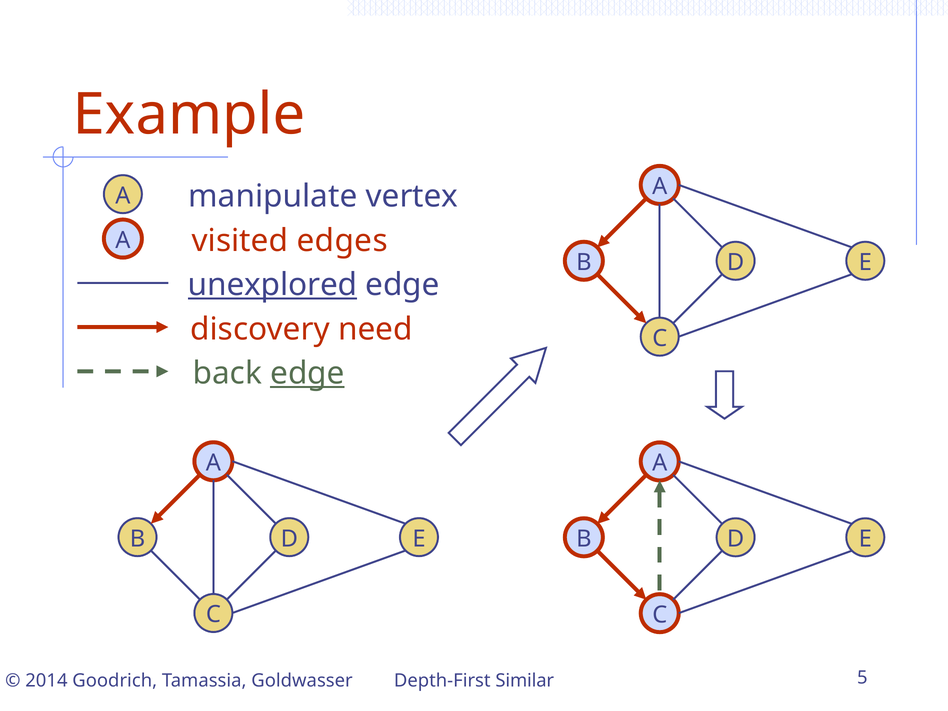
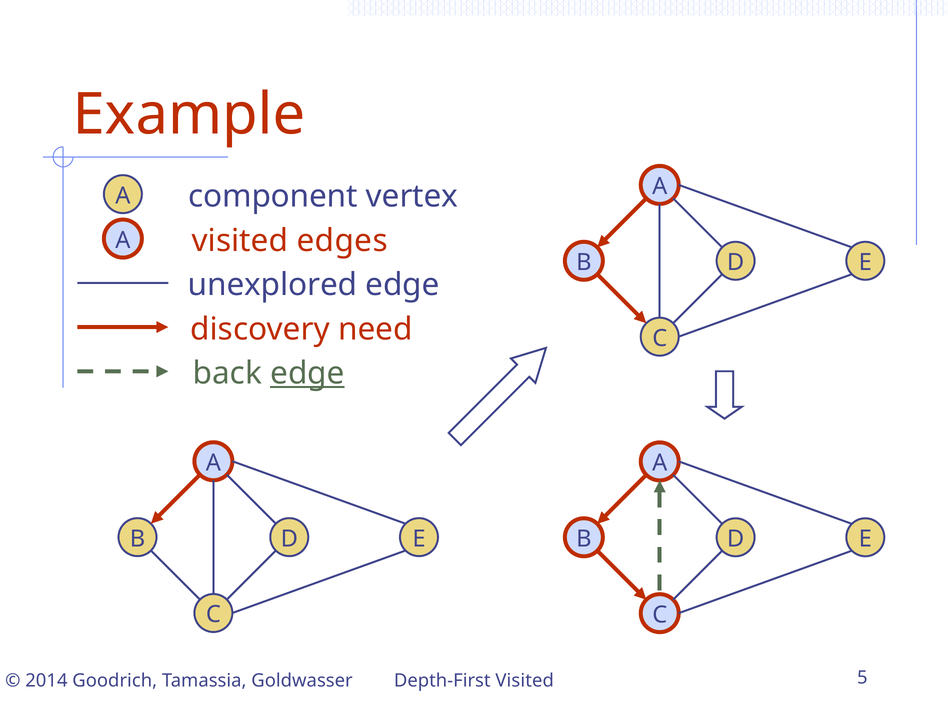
manipulate: manipulate -> component (273, 196)
unexplored underline: present -> none (272, 285)
Depth-First Similar: Similar -> Visited (525, 681)
